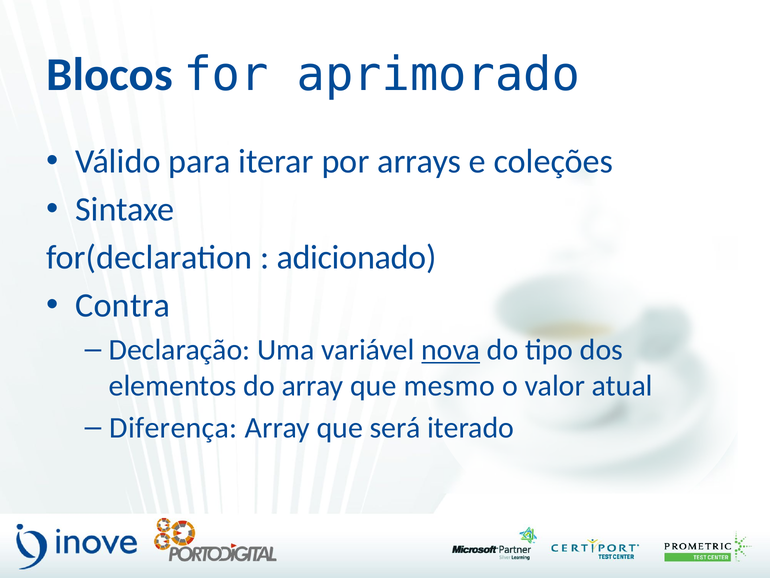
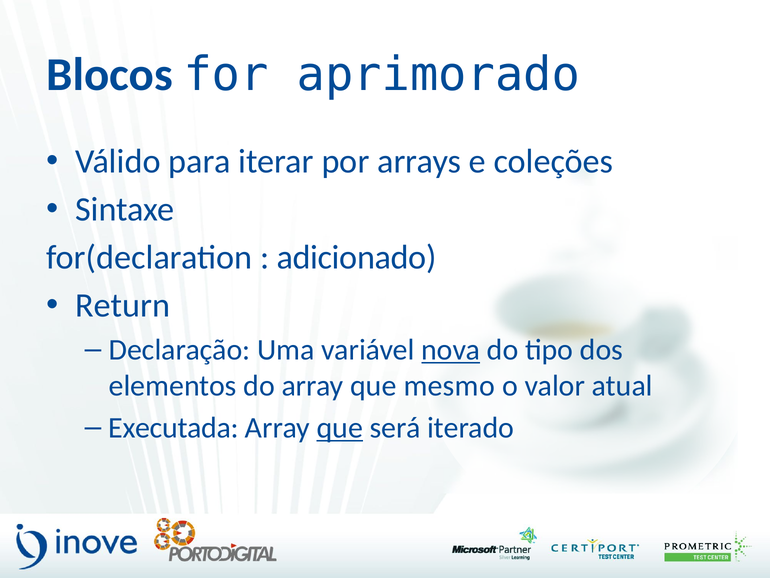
Contra: Contra -> Return (123, 305)
Diferença: Diferença -> Executada (174, 427)
que underline: none -> present (340, 427)
